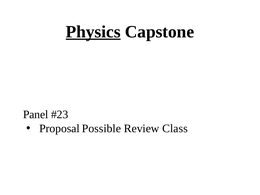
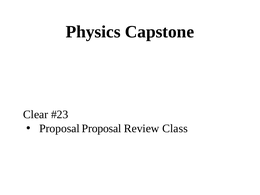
Physics underline: present -> none (93, 32)
Panel: Panel -> Clear (36, 115)
Proposal Possible: Possible -> Proposal (102, 128)
